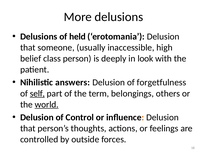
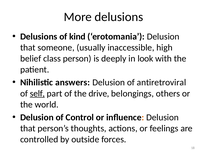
held: held -> kind (77, 37)
forgetfulness: forgetfulness -> antiretroviral (161, 83)
term: term -> drive (99, 94)
world underline: present -> none (47, 105)
